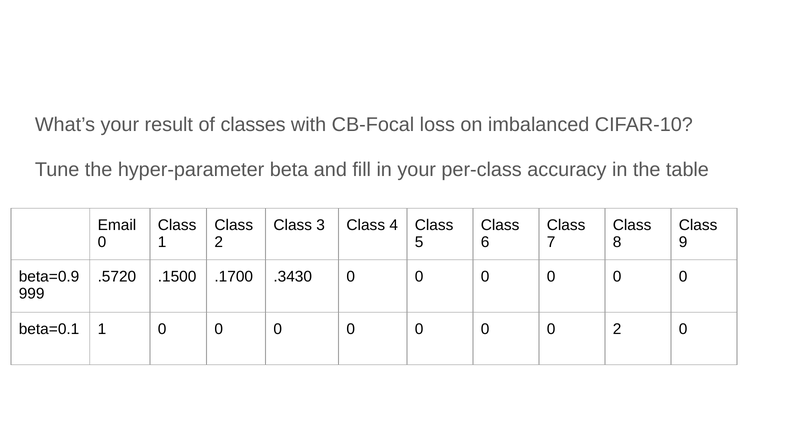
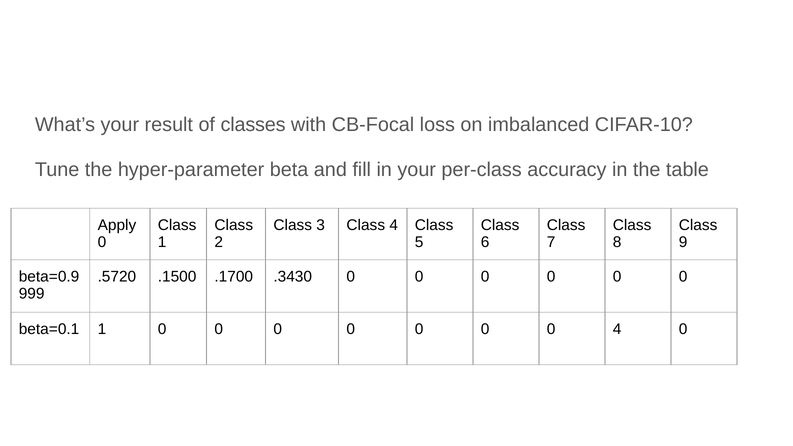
Email: Email -> Apply (117, 225)
0 2: 2 -> 4 (617, 329)
